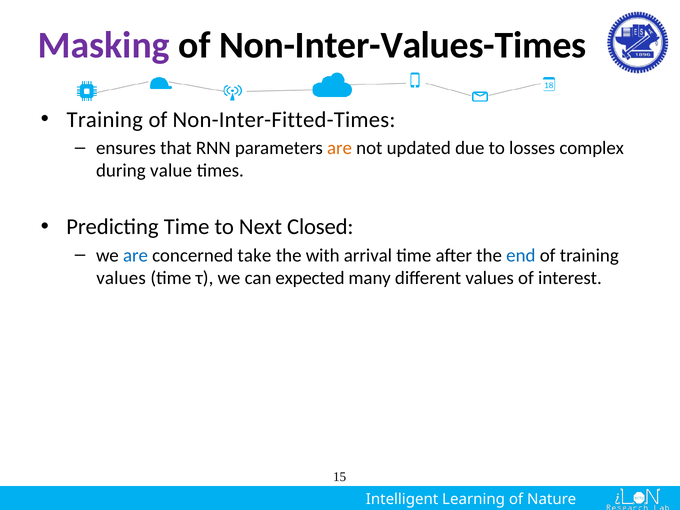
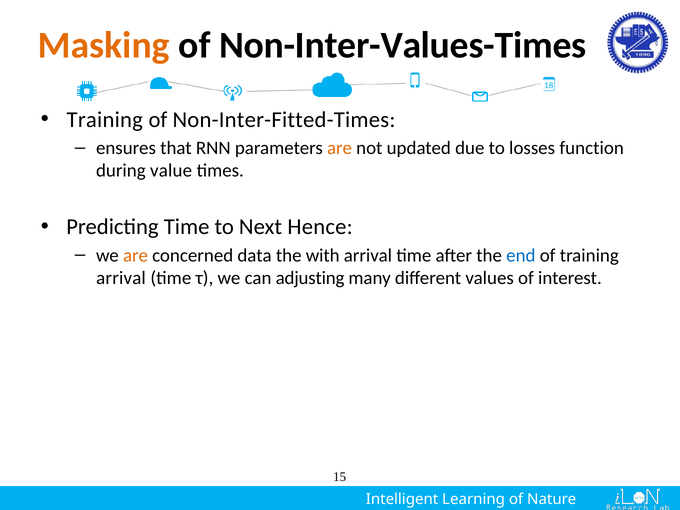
Masking colour: purple -> orange (104, 45)
complex: complex -> function (592, 148)
Closed: Closed -> Hence (320, 227)
are colour: blue -> orange (136, 255)
take: take -> data (255, 255)
values: values -> arrival (121, 278)
expected: expected -> adjusting (310, 278)
